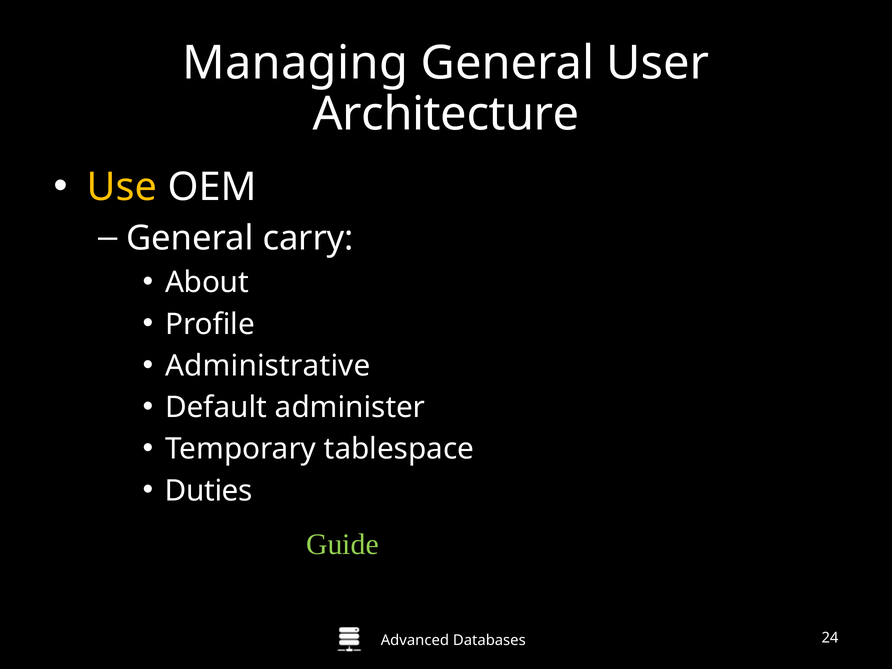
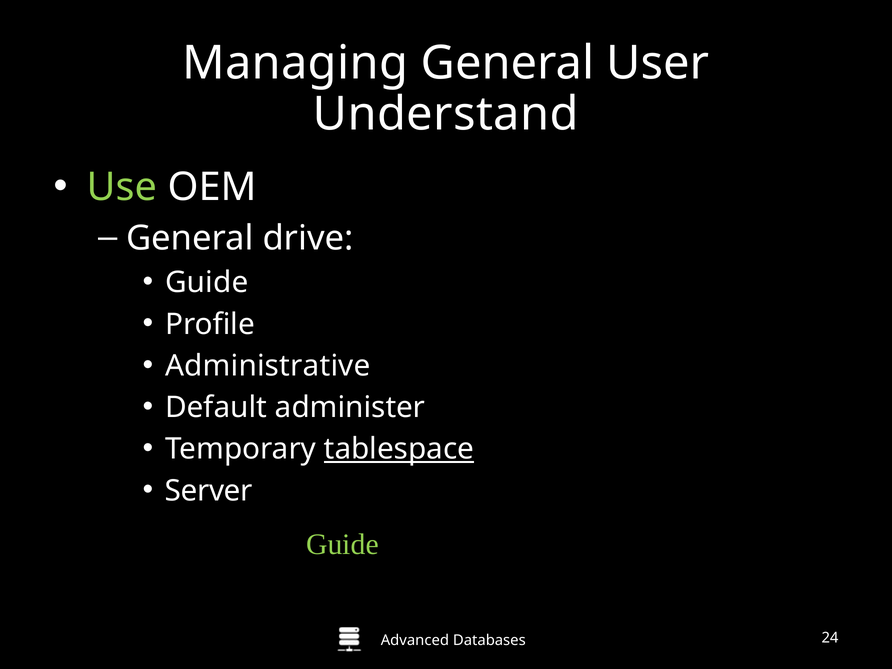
Architecture: Architecture -> Understand (446, 114)
Use colour: yellow -> light green (122, 187)
carry: carry -> drive (308, 238)
About: About -> Guide (207, 283)
tablespace underline: none -> present (399, 449)
Duties: Duties -> Server (209, 491)
